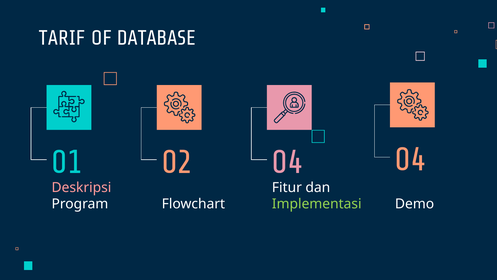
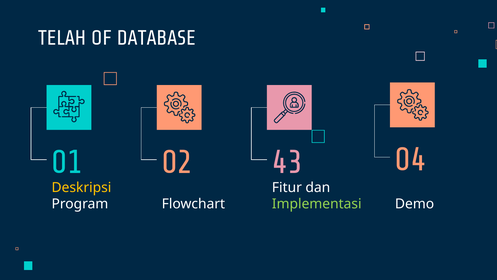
TARIF: TARIF -> TELAH (62, 38)
02 04: 04 -> 43 (287, 162)
Deskripsi colour: pink -> yellow (81, 187)
